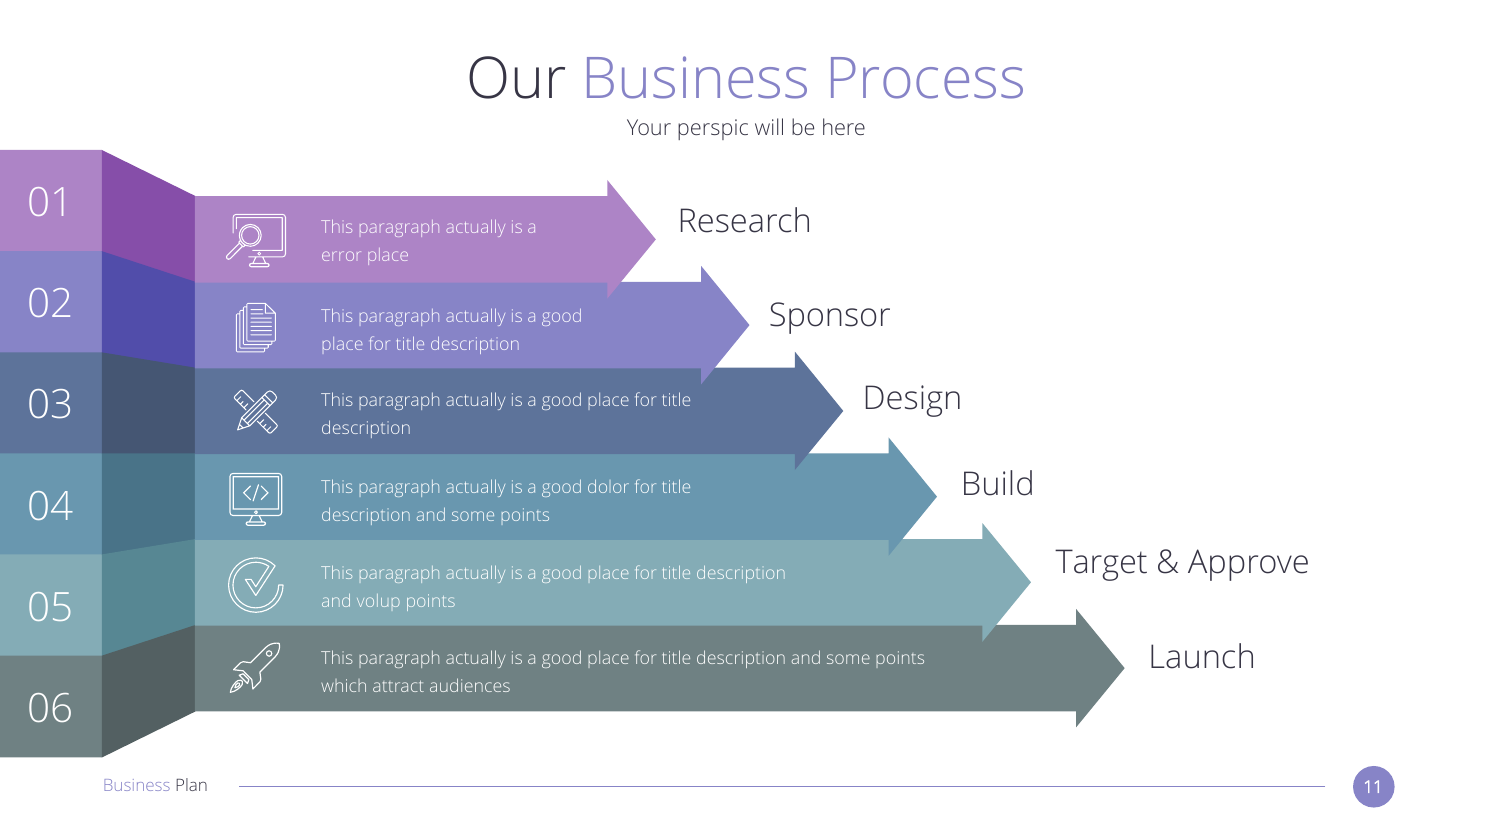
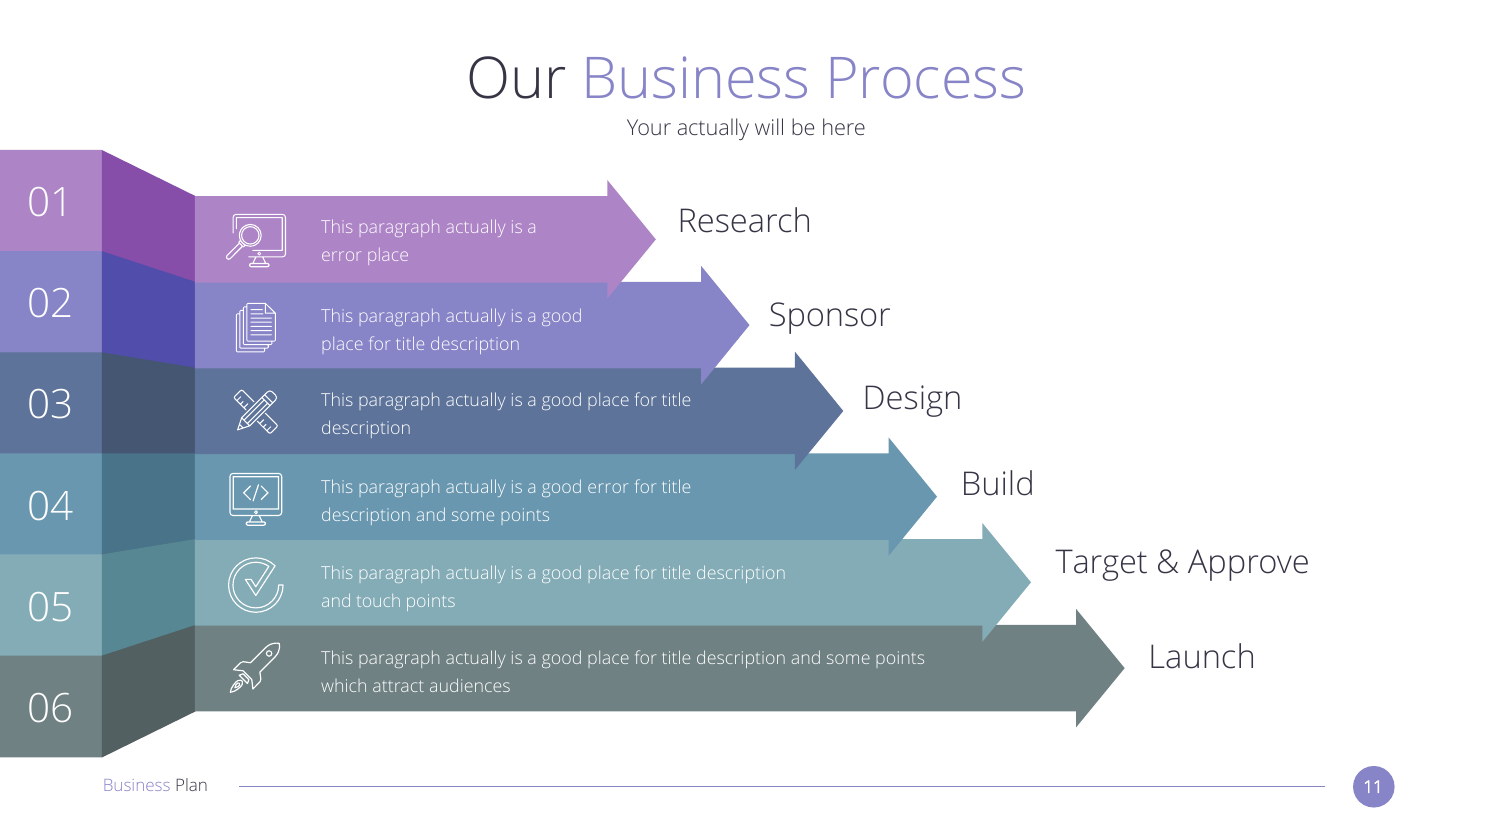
Your perspic: perspic -> actually (713, 128)
good dolor: dolor -> error (608, 488)
volup: volup -> touch (379, 602)
